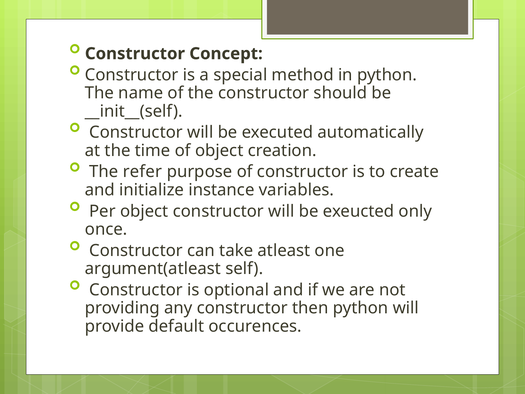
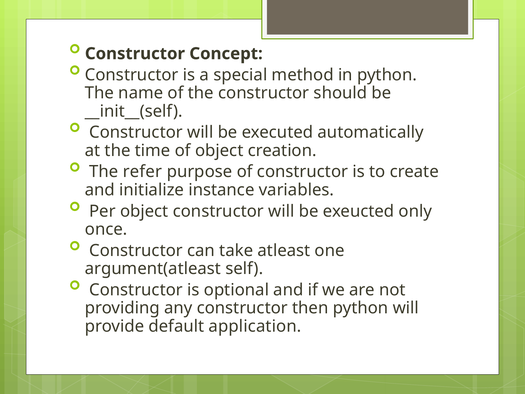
occurences: occurences -> application (255, 326)
